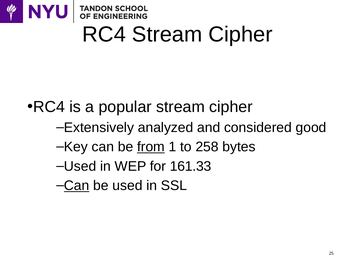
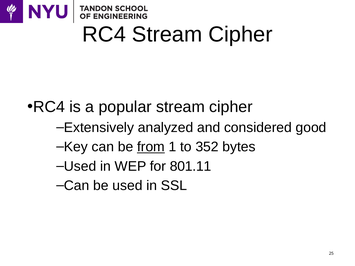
258: 258 -> 352 (207, 147)
161.33: 161.33 -> 801.11 (191, 166)
Can underline: present -> none (77, 186)
